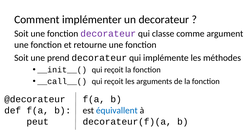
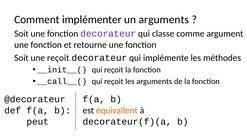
un decorateur: decorateur -> arguments (164, 20)
une prend: prend -> reçoit (58, 58)
équivallent colour: blue -> orange (117, 110)
